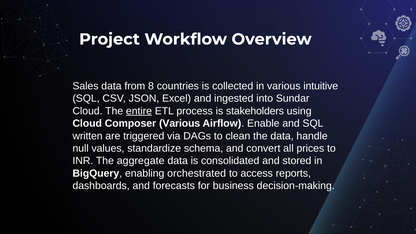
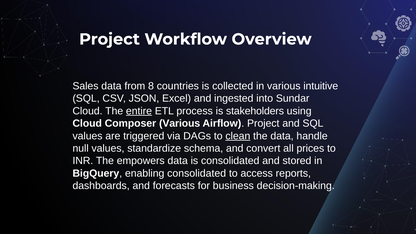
Airflow Enable: Enable -> Project (263, 123)
written: written -> values (88, 136)
clean underline: none -> present (238, 136)
aggregate: aggregate -> empowers (141, 161)
enabling orchestrated: orchestrated -> consolidated (197, 173)
